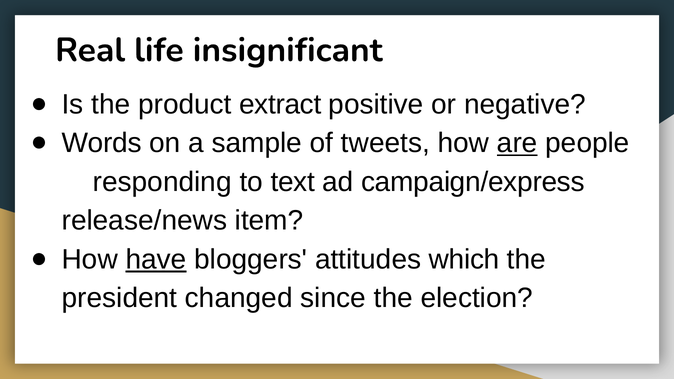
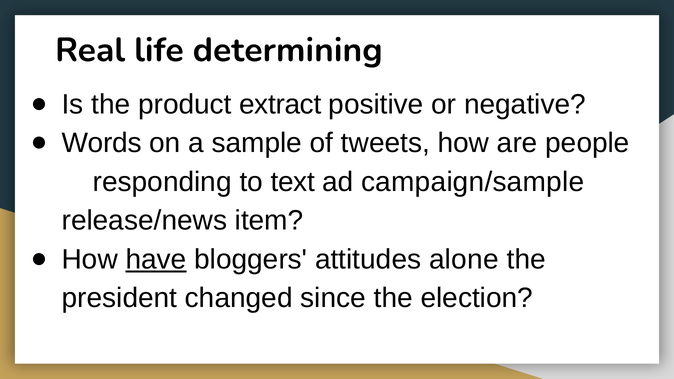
insignificant: insignificant -> determining (288, 50)
are underline: present -> none (517, 143)
campaign/express: campaign/express -> campaign/sample (473, 182)
which: which -> alone (464, 260)
